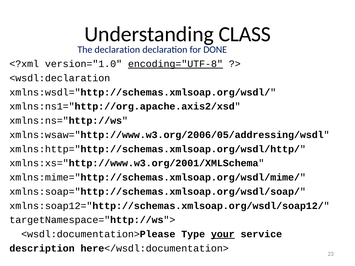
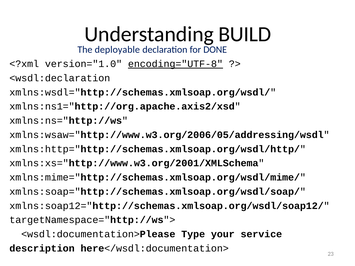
CLASS: CLASS -> BUILD (245, 34)
The declaration: declaration -> deployable (117, 50)
your underline: present -> none (223, 234)
